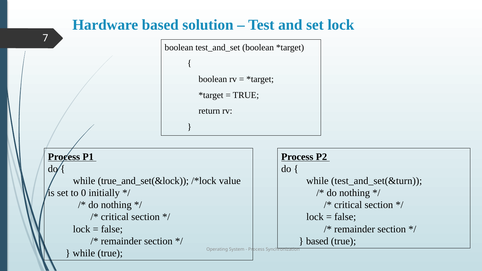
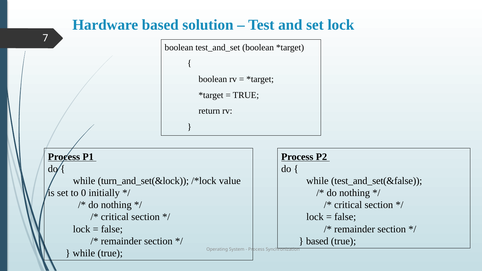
true_and_set(&lock: true_and_set(&lock -> turn_and_set(&lock (143, 181)
test_and_set(&turn: test_and_set(&turn -> test_and_set(&false (377, 181)
